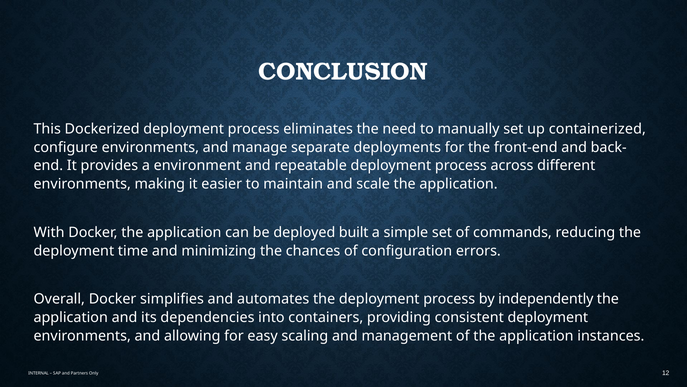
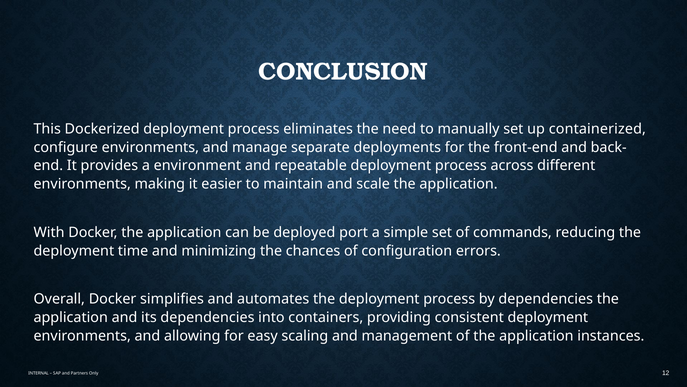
built: built -> port (354, 232)
by independently: independently -> dependencies (546, 299)
